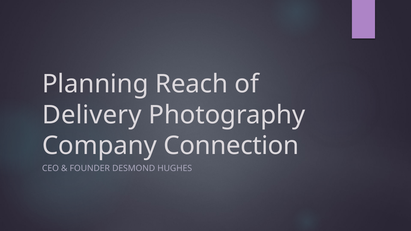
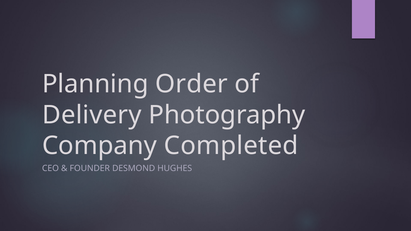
Reach: Reach -> Order (191, 84)
Connection: Connection -> Completed (231, 146)
